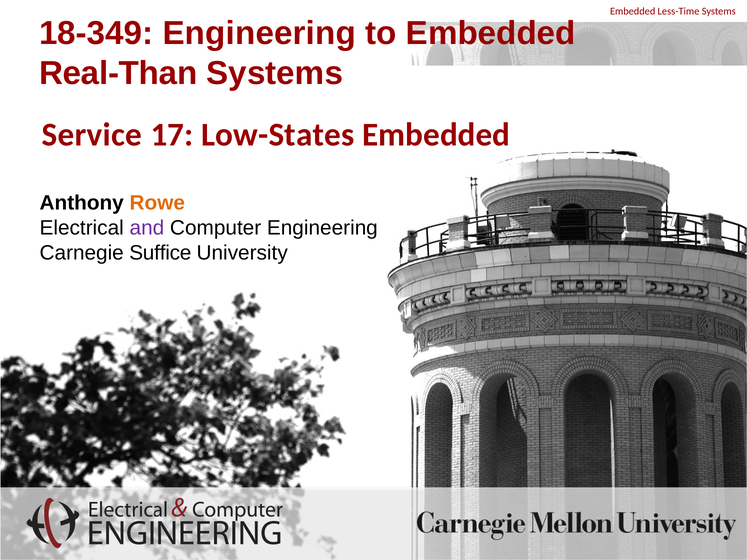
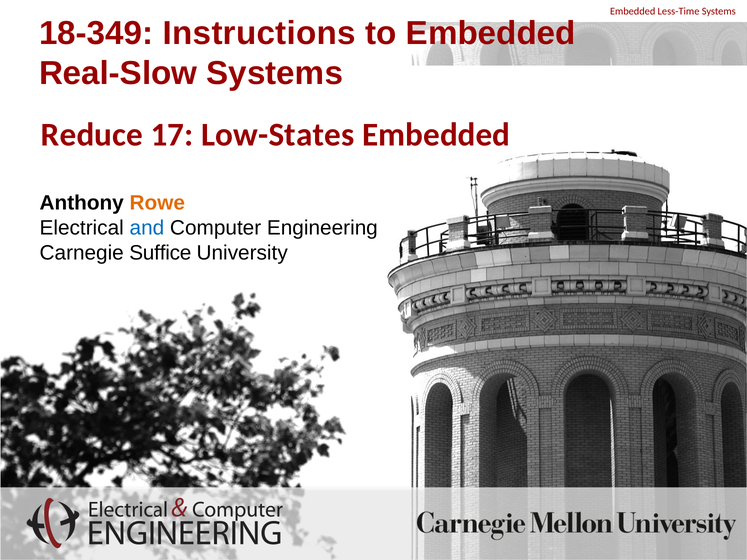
18-349 Engineering: Engineering -> Instructions (259, 34)
Real-Than: Real-Than -> Real-Slow (118, 73)
Service: Service -> Reduce (92, 135)
and colour: purple -> blue (147, 228)
